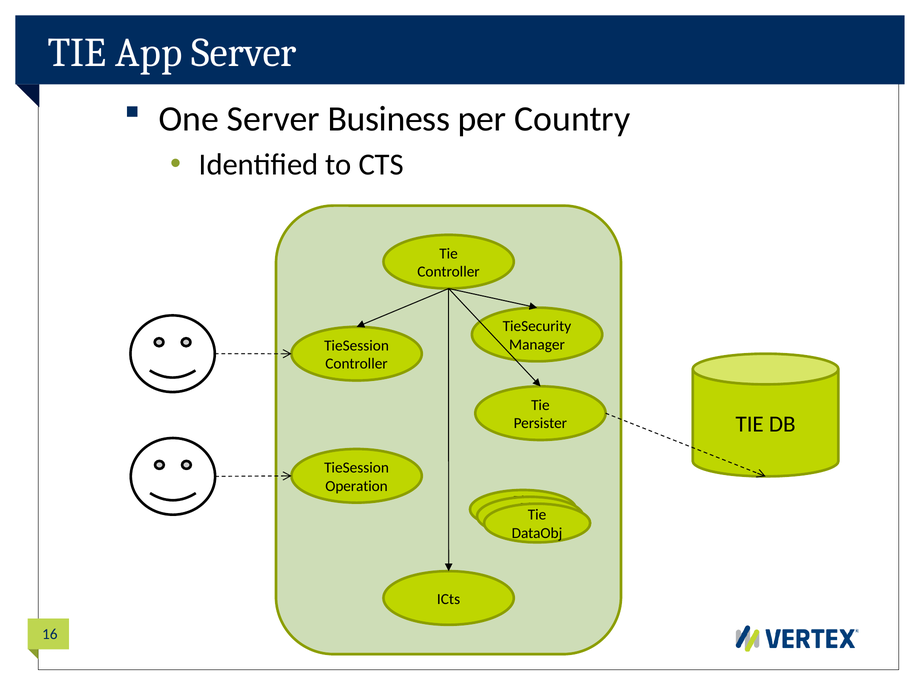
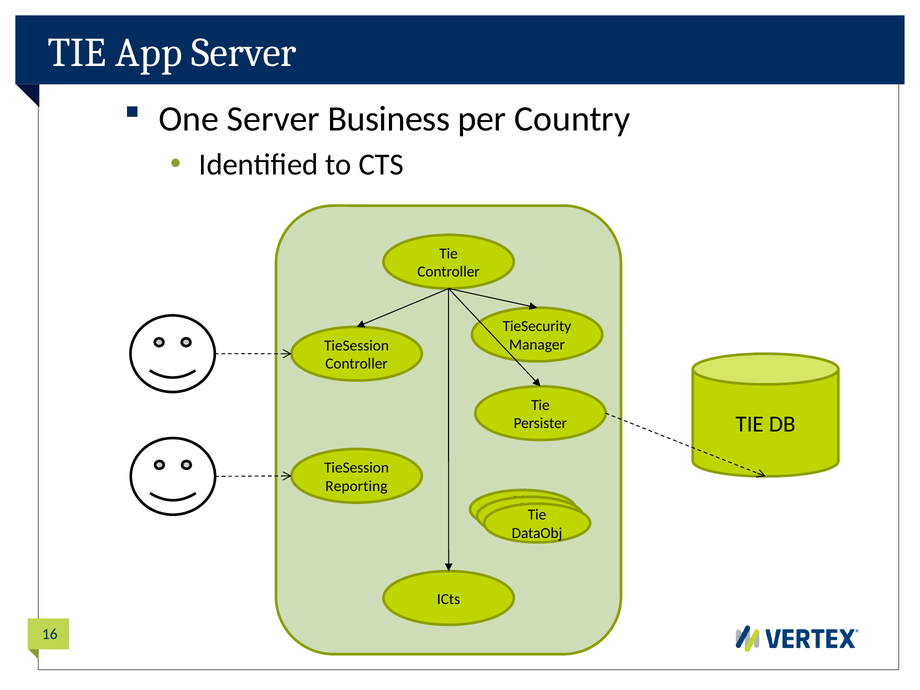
Operation: Operation -> Reporting (356, 486)
